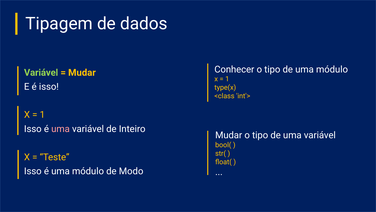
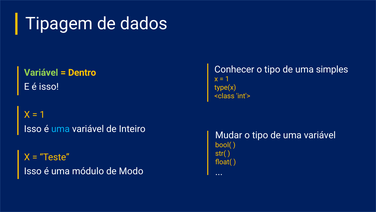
de uma módulo: módulo -> simples (332, 69)
Mudar: Mudar -> Dentro (82, 72)
uma colour: pink -> light blue (61, 129)
